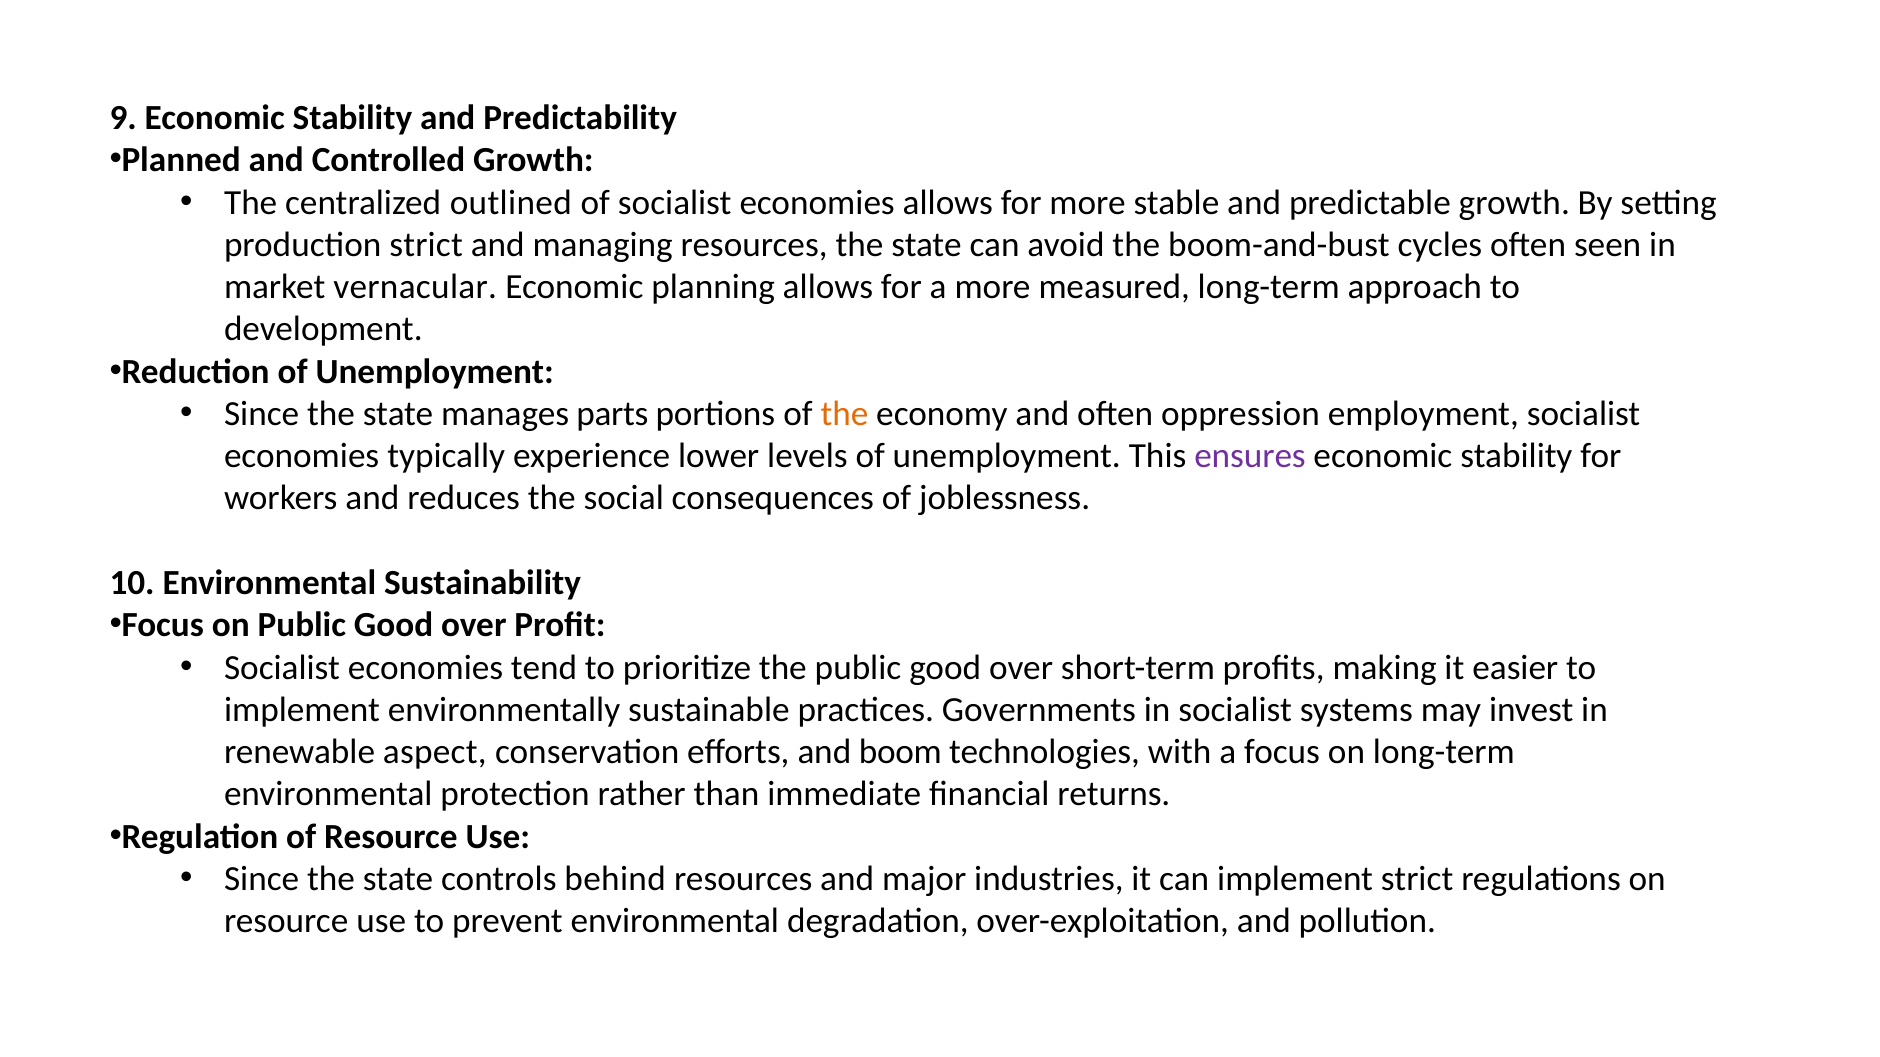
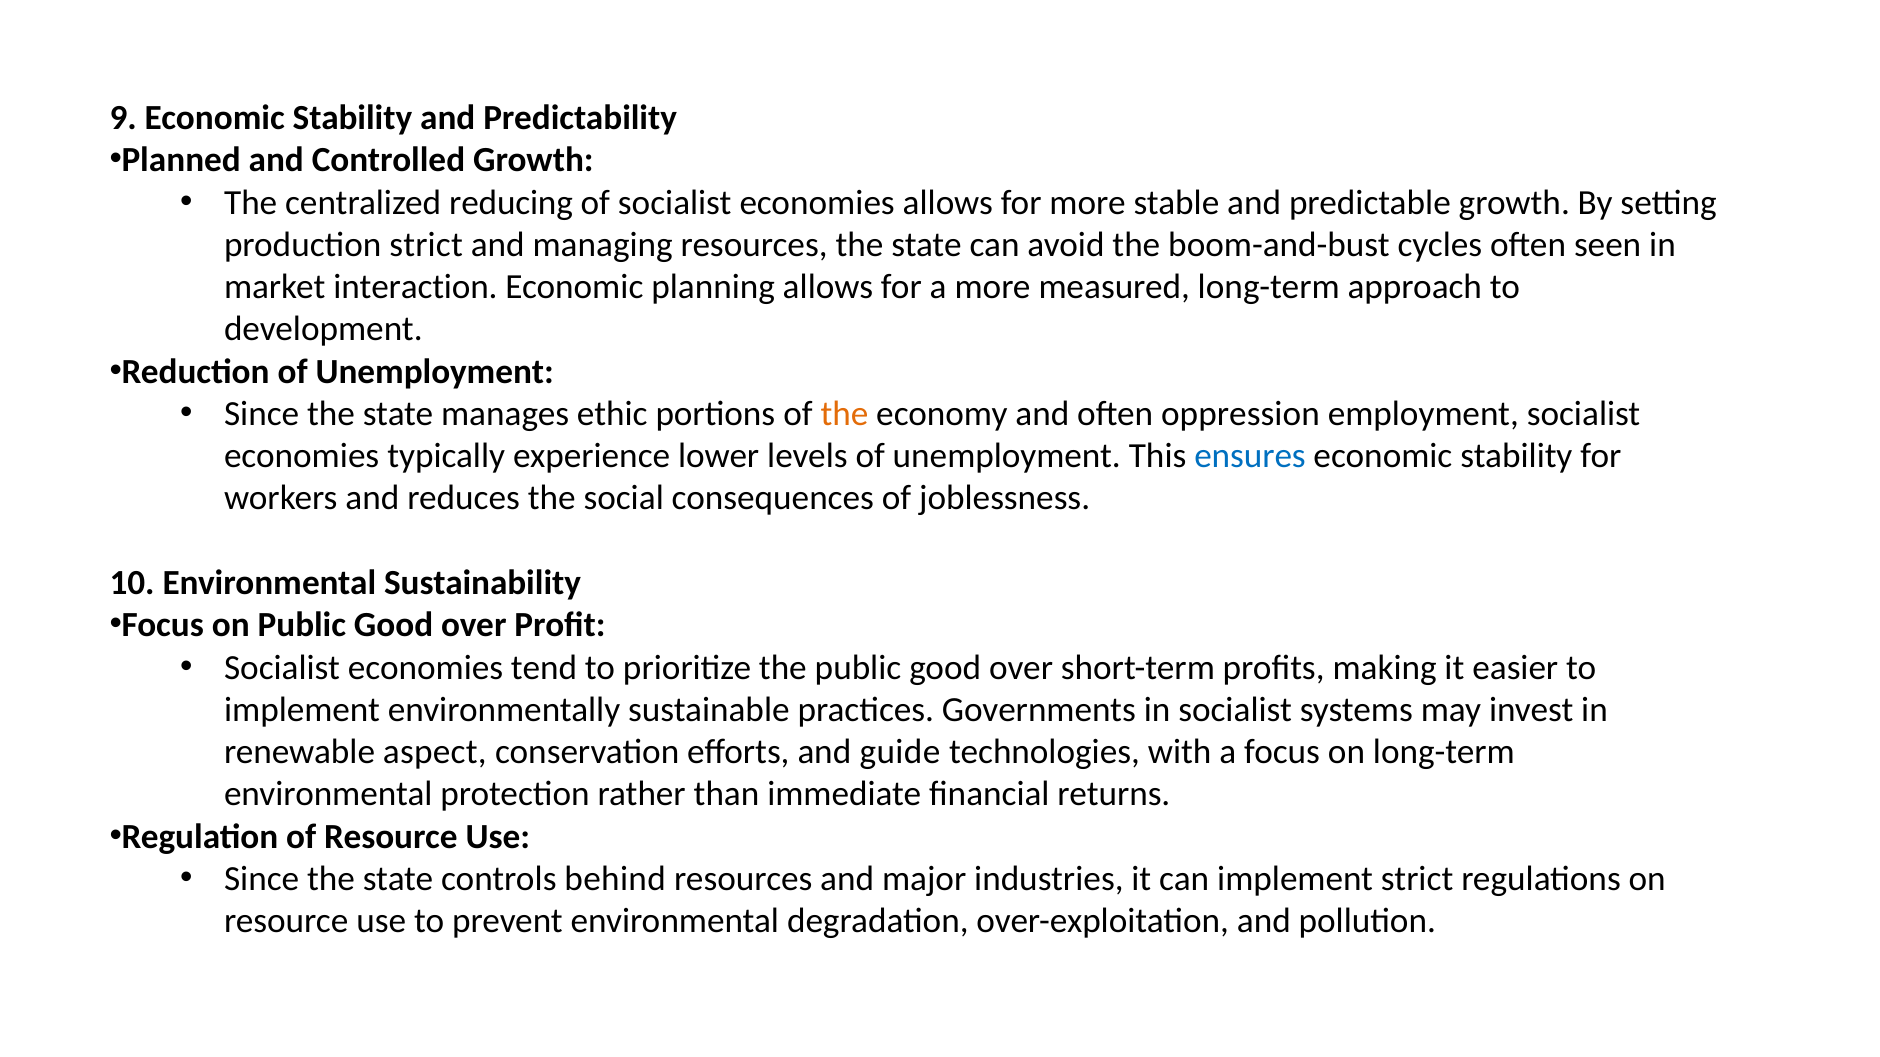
outlined: outlined -> reducing (511, 202)
vernacular: vernacular -> interaction (415, 287)
parts: parts -> ethic (612, 414)
ensures colour: purple -> blue (1250, 456)
boom: boom -> guide (900, 752)
